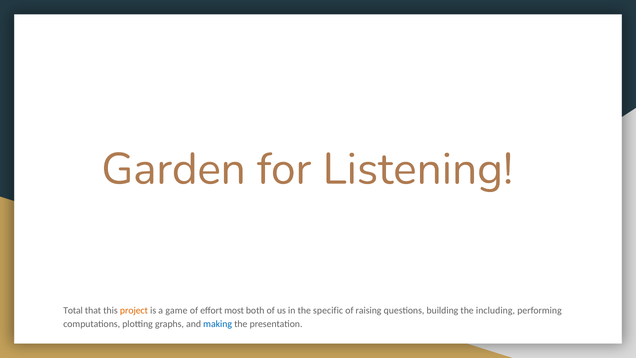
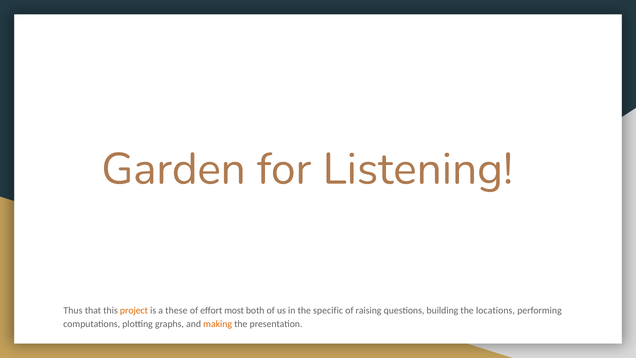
Total: Total -> Thus (73, 310)
game: game -> these (176, 310)
including: including -> locations (495, 310)
making colour: blue -> orange (218, 324)
